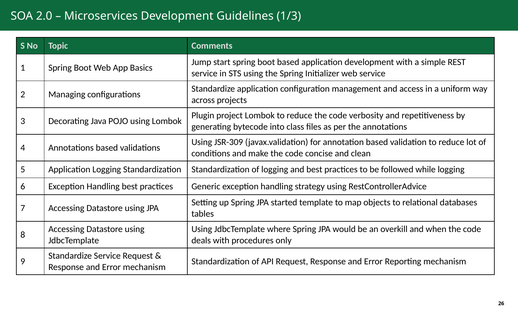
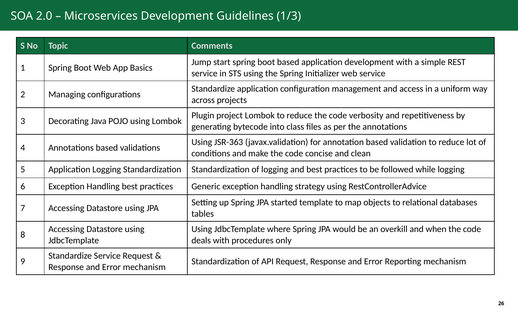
JSR-309: JSR-309 -> JSR-363 (229, 142)
